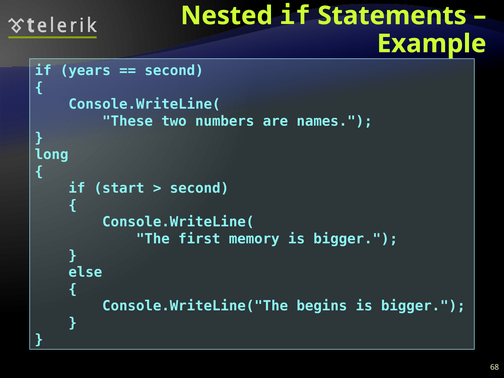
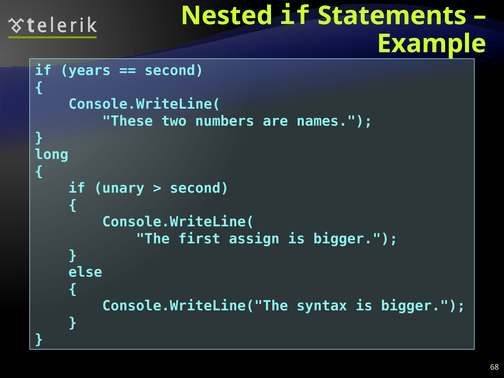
start: start -> unary (119, 188)
memory: memory -> assign (254, 239)
begins: begins -> syntax (322, 306)
